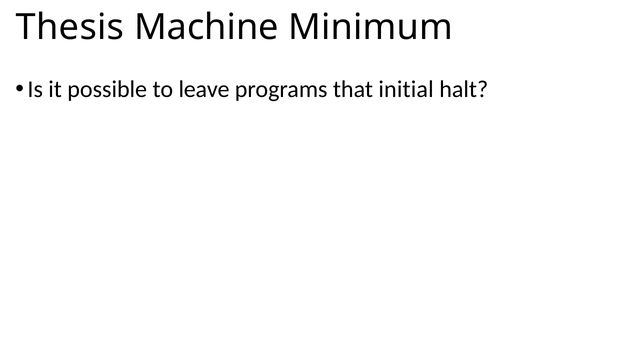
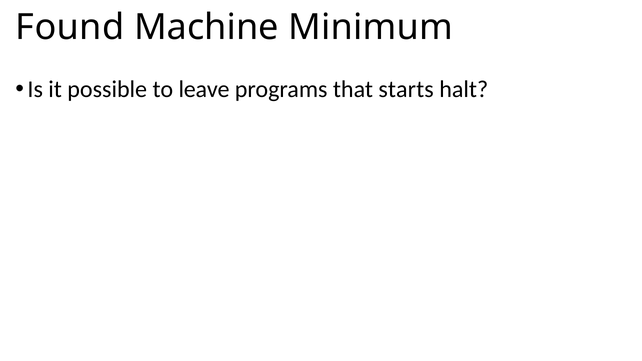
Thesis: Thesis -> Found (70, 27)
initial: initial -> starts (406, 89)
